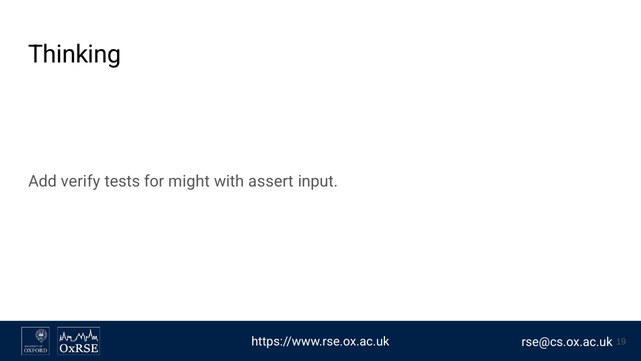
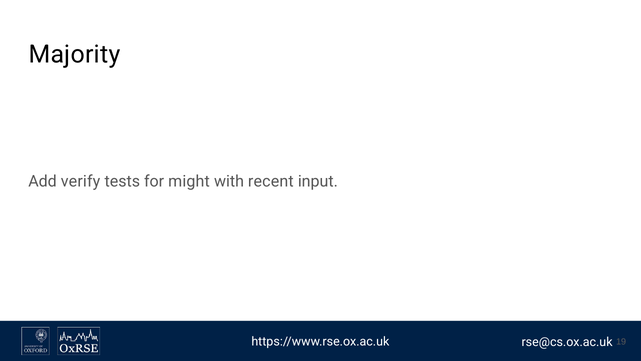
Thinking: Thinking -> Majority (74, 54)
assert: assert -> recent (271, 181)
